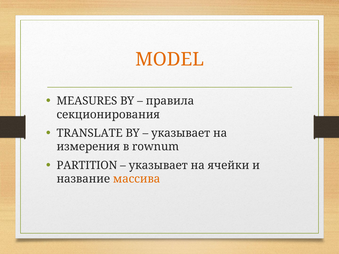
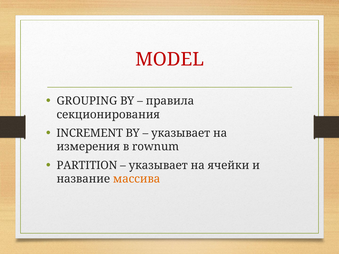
MODEL colour: orange -> red (170, 59)
MEASURES: MEASURES -> GROUPING (87, 101)
TRANSLATE: TRANSLATE -> INCREMENT (90, 133)
